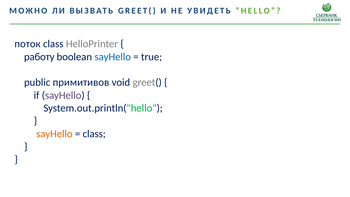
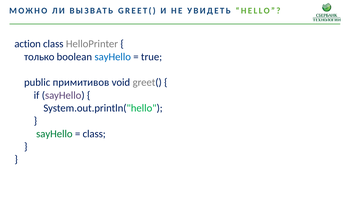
поток: поток -> action (28, 44)
работу: работу -> только (39, 57)
sayHello colour: orange -> green (54, 134)
